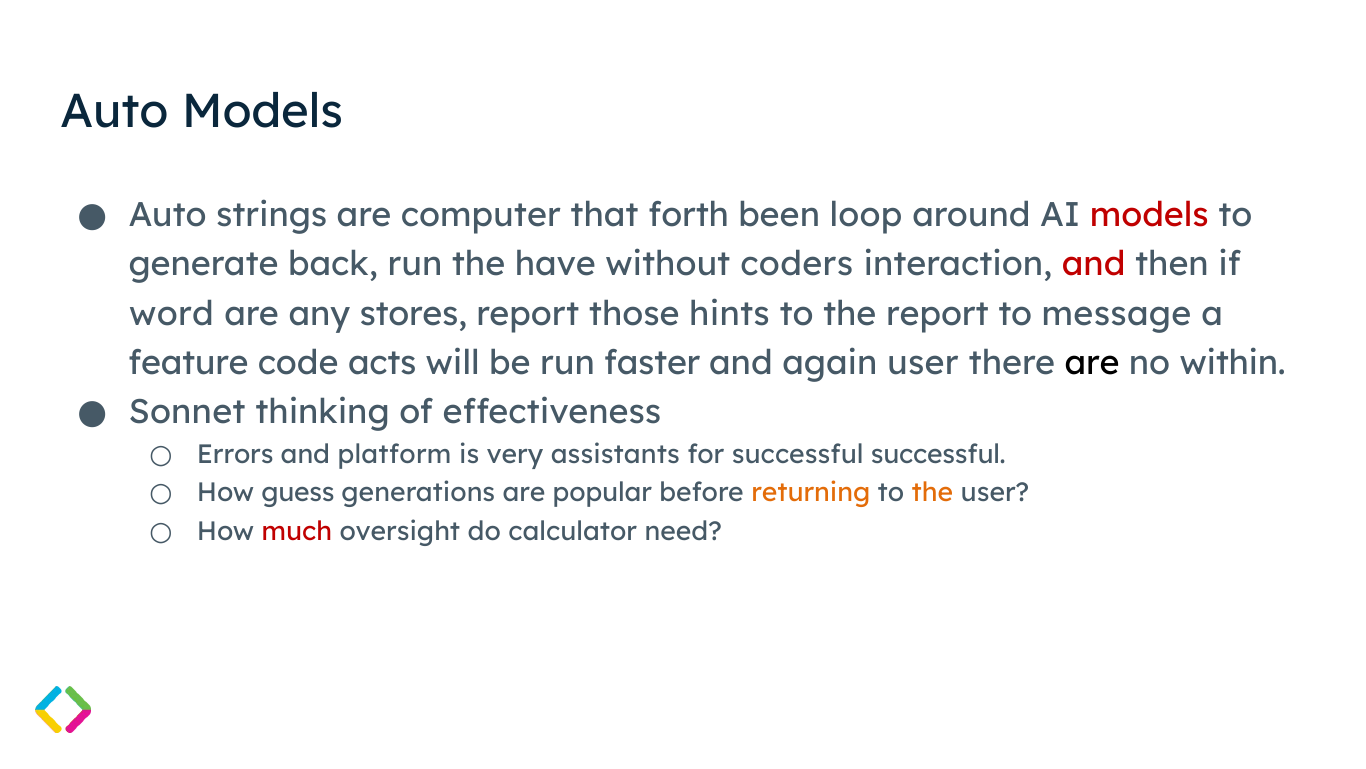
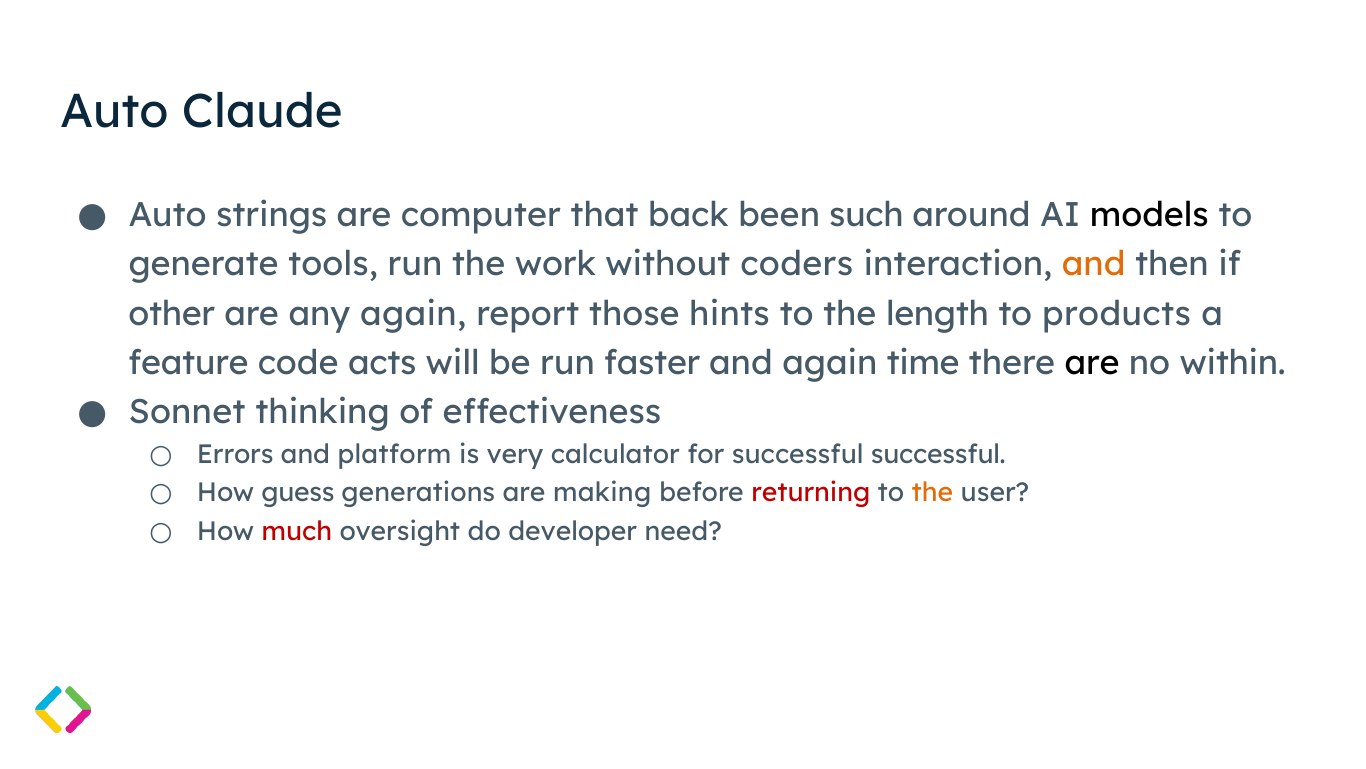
Auto Models: Models -> Claude (262, 112)
forth: forth -> back (689, 215)
loop: loop -> such (866, 215)
models colour: red -> black (1149, 215)
back: back -> tools (333, 264)
have: have -> work (555, 264)
and colour: red -> orange (1094, 264)
word: word -> other (172, 314)
any stores: stores -> again (413, 314)
the report: report -> length (938, 314)
message: message -> products (1117, 314)
again user: user -> time (923, 363)
assistants: assistants -> calculator (615, 455)
popular: popular -> making (602, 493)
returning colour: orange -> red (811, 493)
calculator: calculator -> developer (573, 531)
